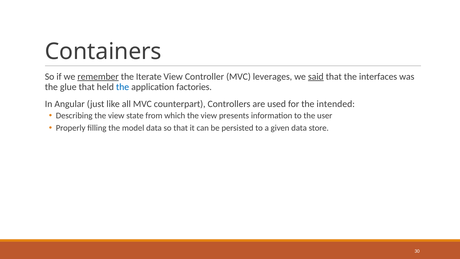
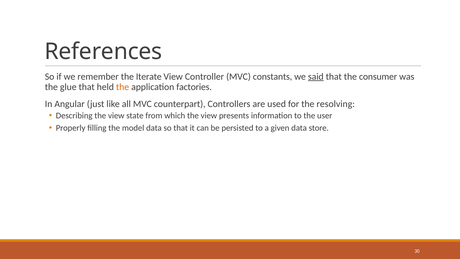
Containers: Containers -> References (103, 52)
remember underline: present -> none (98, 76)
leverages: leverages -> constants (273, 76)
interfaces: interfaces -> consumer (378, 76)
the colour: blue -> orange (123, 87)
intended: intended -> resolving (336, 104)
